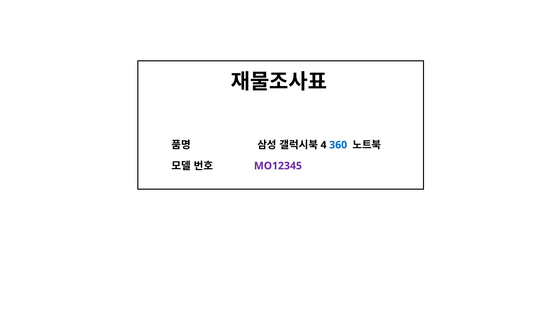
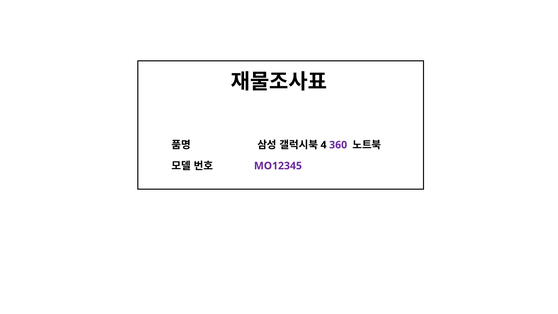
360 colour: blue -> purple (338, 145)
